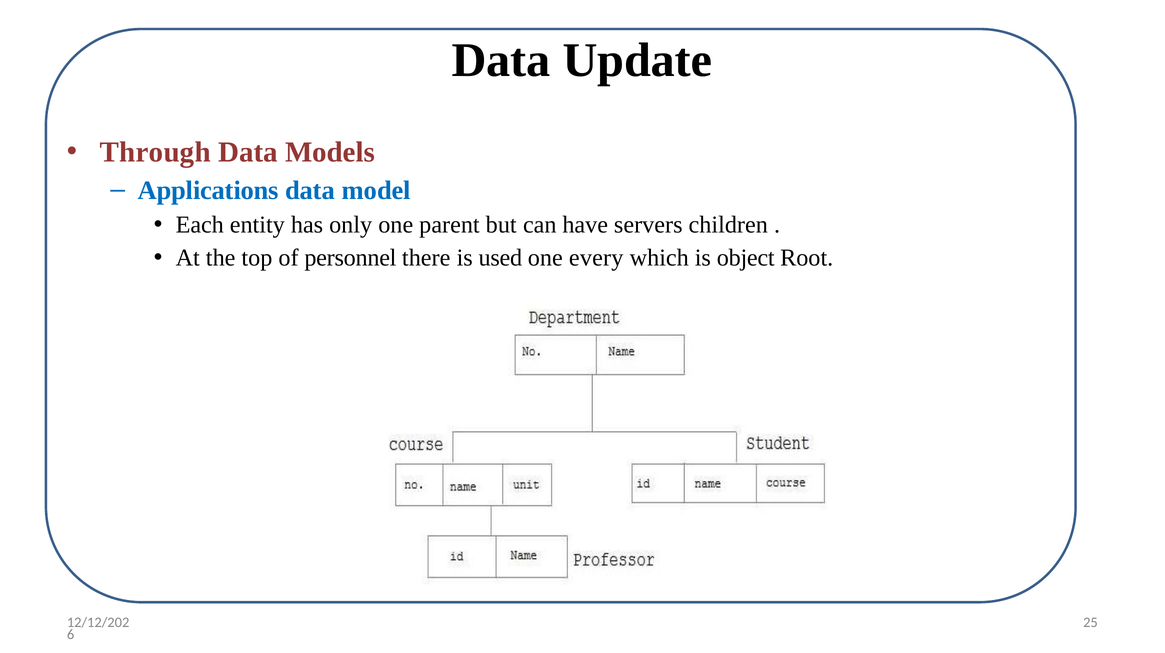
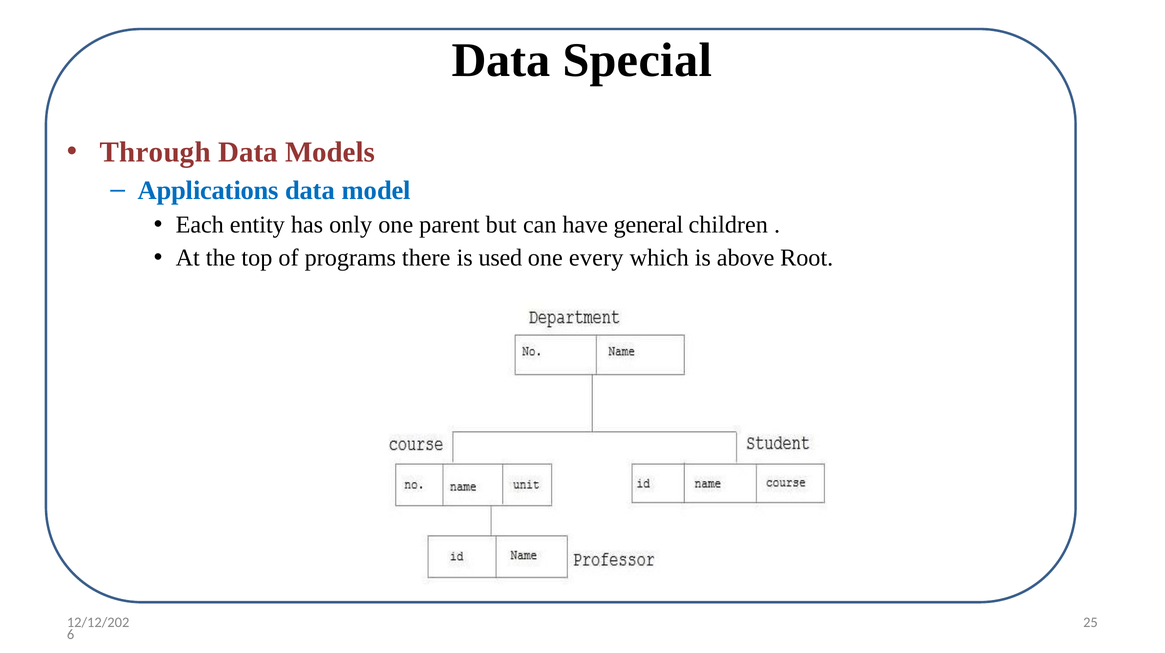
Update: Update -> Special (637, 60)
servers: servers -> general (648, 225)
personnel: personnel -> programs (350, 258)
object: object -> above (746, 258)
